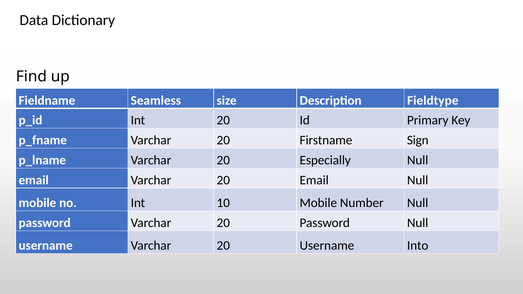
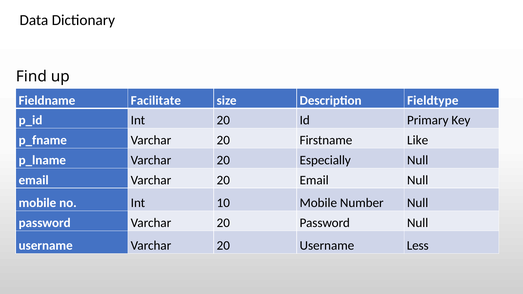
Seamless: Seamless -> Facilitate (156, 100)
Sign: Sign -> Like (418, 140)
Into: Into -> Less (418, 246)
